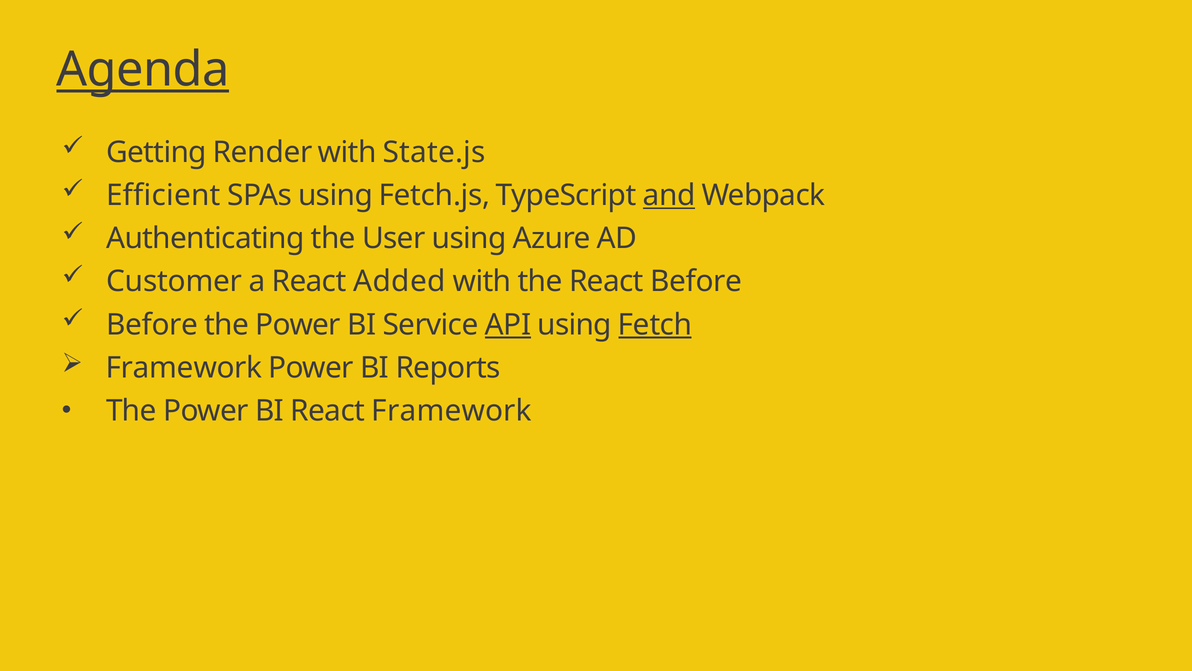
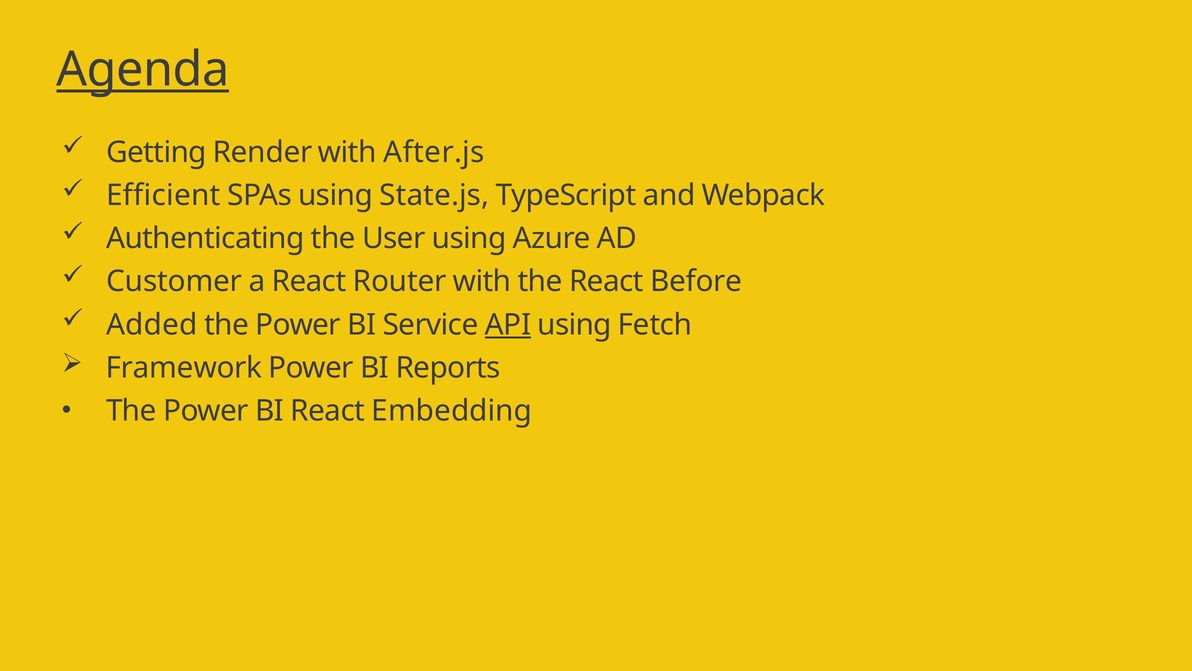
State.js: State.js -> After.js (434, 152)
Fetch.js: Fetch.js -> State.js (434, 195)
and underline: present -> none (669, 195)
Added: Added -> Router (400, 281)
Before: Before -> Added (152, 324)
Fetch underline: present -> none (655, 324)
React Framework: Framework -> Embedding (452, 411)
